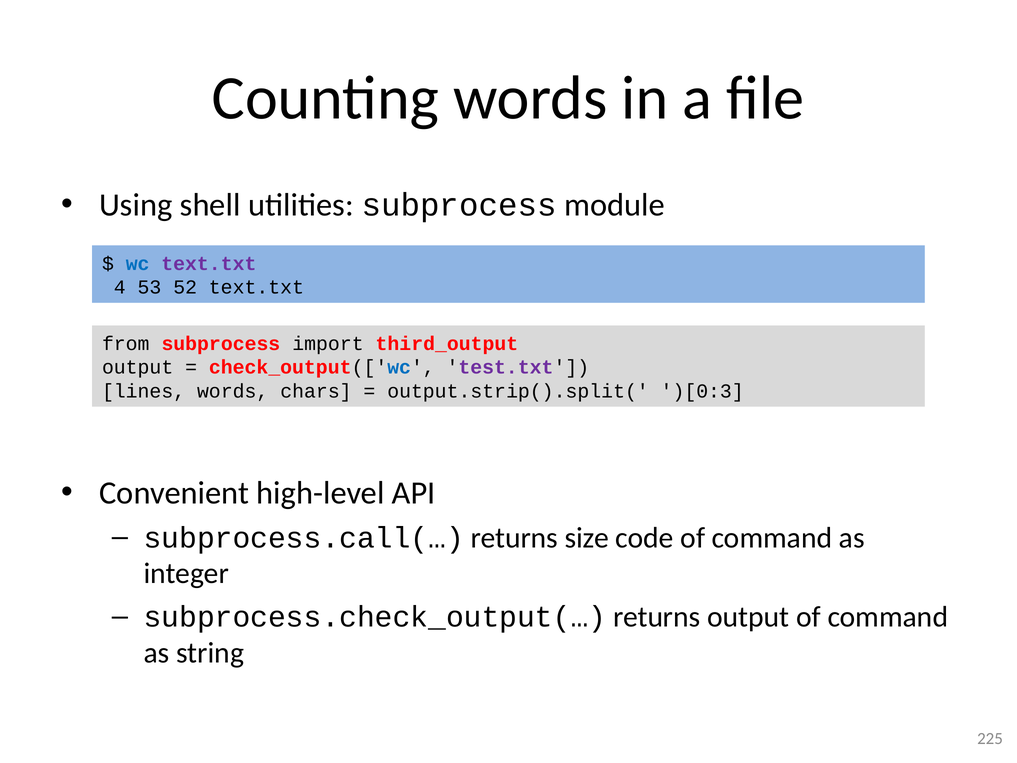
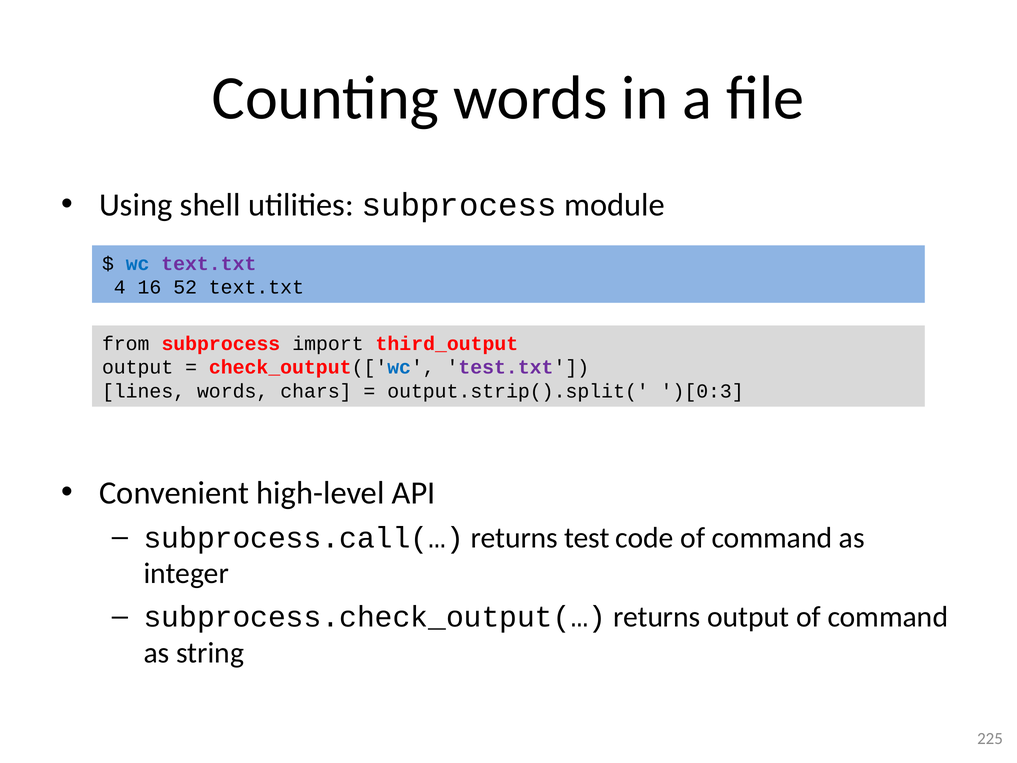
53: 53 -> 16 (149, 287)
size: size -> test (587, 538)
